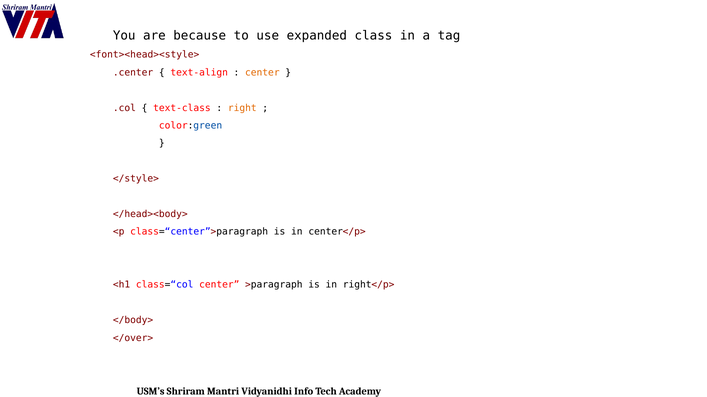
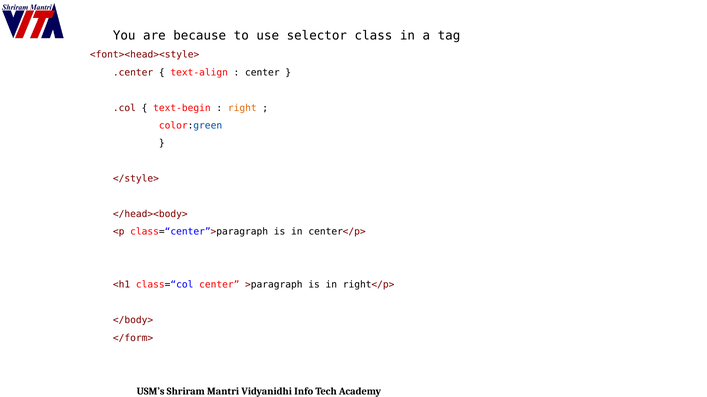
expanded: expanded -> selector (317, 36)
center colour: orange -> black (262, 73)
text-class: text-class -> text-begin (182, 108)
</over>: </over> -> </form> (133, 338)
